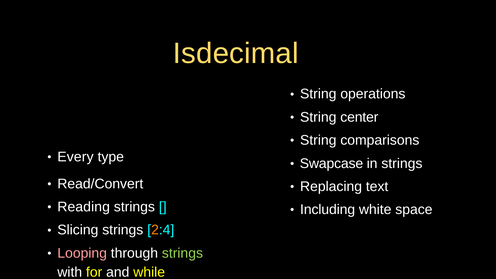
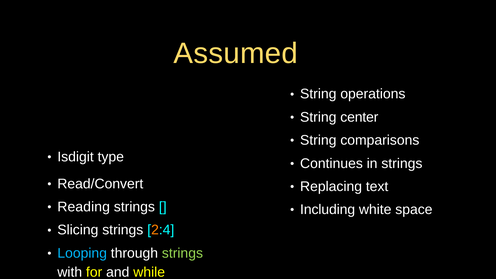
Isdecimal: Isdecimal -> Assumed (236, 54)
Every: Every -> Isdigit (76, 157)
Swapcase: Swapcase -> Continues (331, 163)
Looping colour: pink -> light blue (82, 253)
